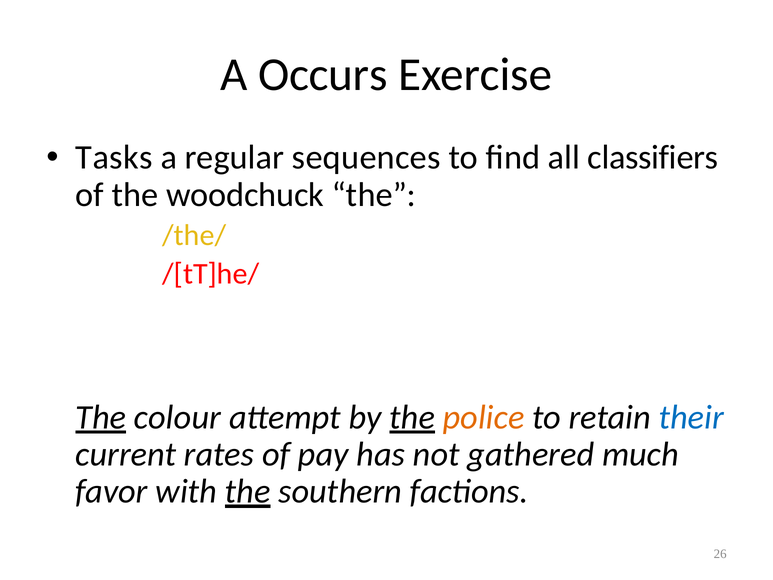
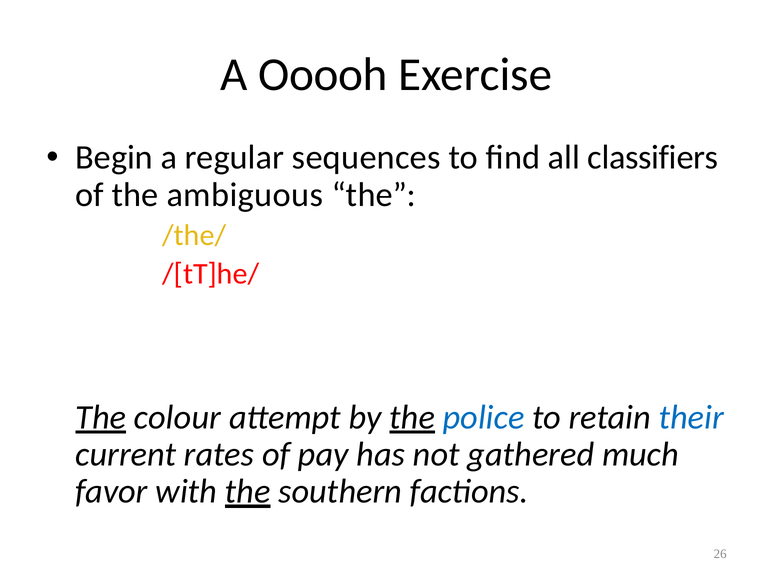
Occurs: Occurs -> Ooooh (323, 75)
Tasks: Tasks -> Begin (114, 158)
woodchuck: woodchuck -> ambiguous (245, 195)
police colour: orange -> blue (484, 417)
